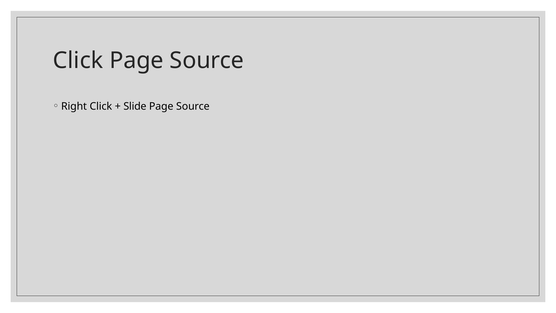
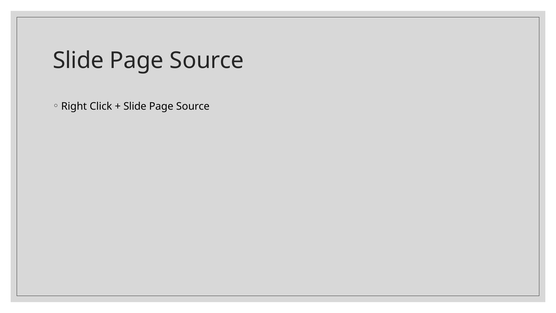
Click: Click -> Slide (78, 60)
